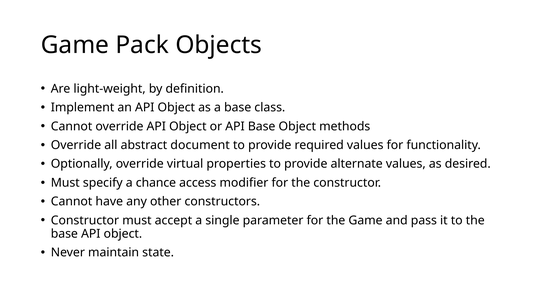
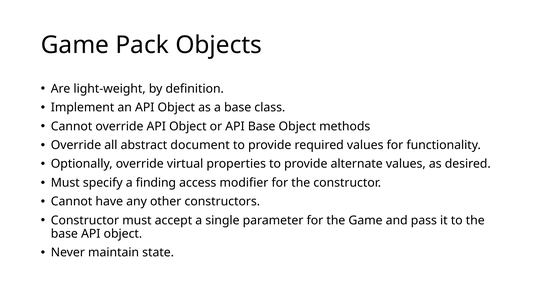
chance: chance -> finding (156, 183)
